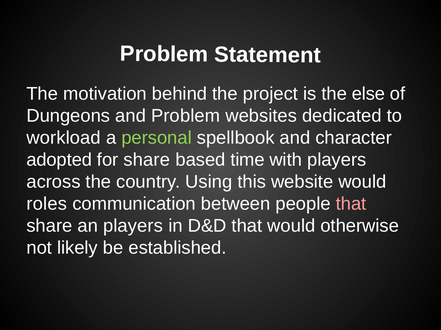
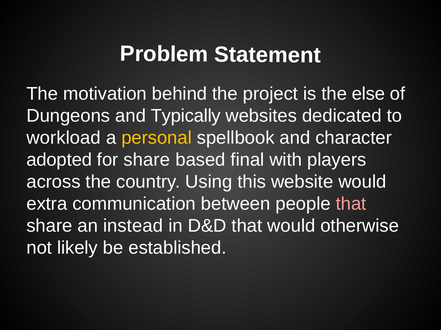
and Problem: Problem -> Typically (186, 116)
personal colour: light green -> yellow (157, 138)
time: time -> final (247, 160)
roles: roles -> extra (47, 204)
an players: players -> instead (133, 226)
